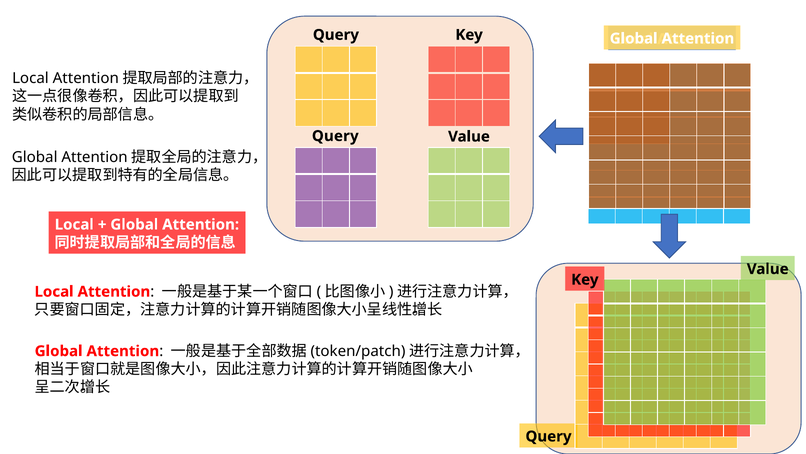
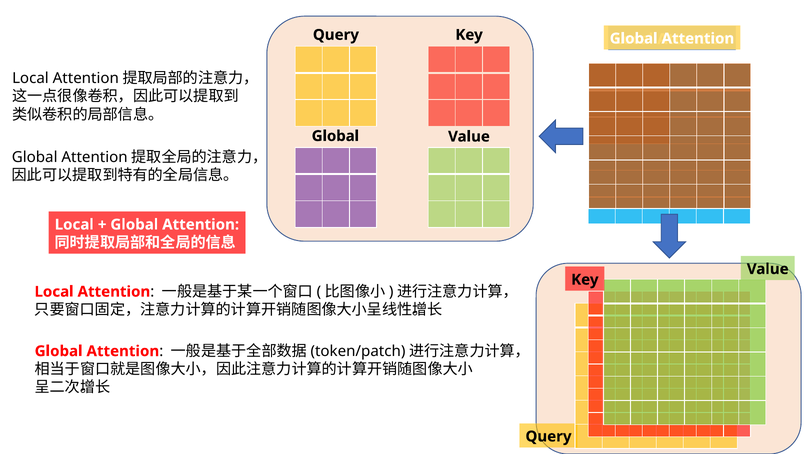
Query: Query -> Global (335, 136)
